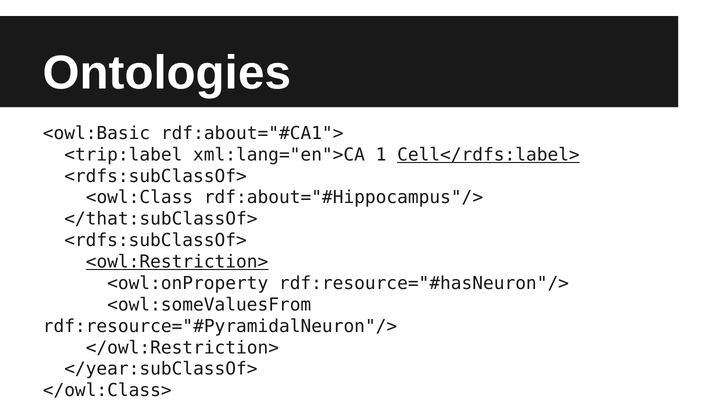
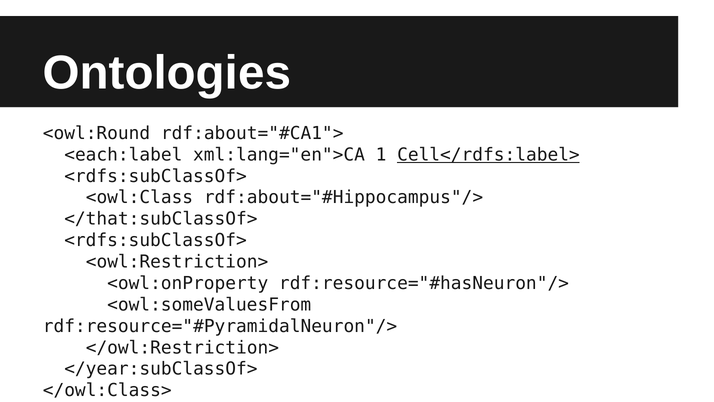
<owl:Basic: <owl:Basic -> <owl:Round (97, 133)
<trip:label: <trip:label -> <each:label (123, 155)
<owl:Restriction> underline: present -> none (177, 262)
